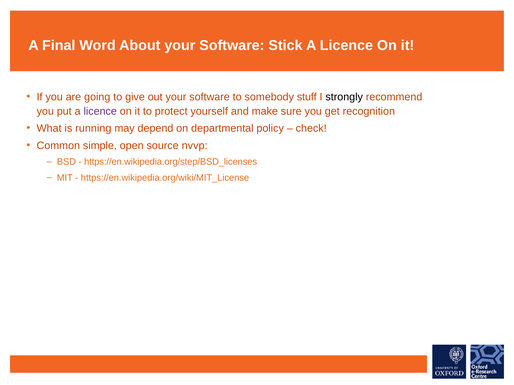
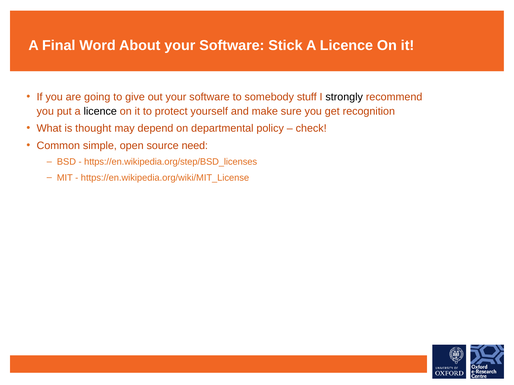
licence colour: purple -> black (100, 111)
running: running -> thought (93, 129)
nvvp: nvvp -> need (195, 146)
